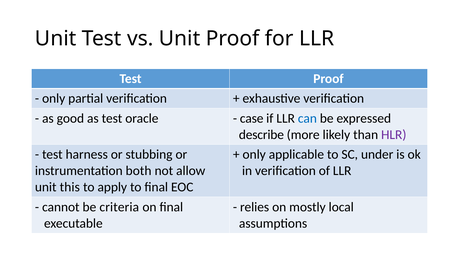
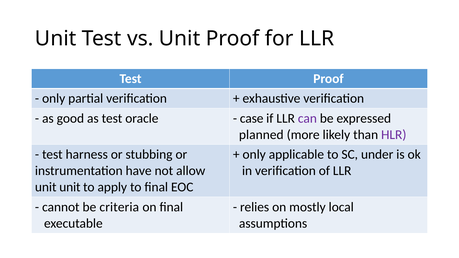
can colour: blue -> purple (307, 118)
describe: describe -> planned (261, 135)
both: both -> have (139, 171)
unit this: this -> unit (70, 187)
